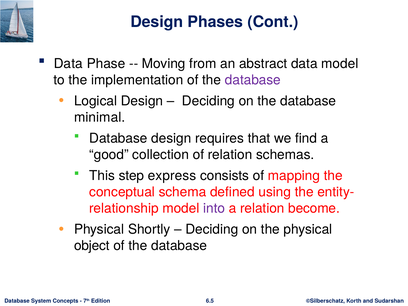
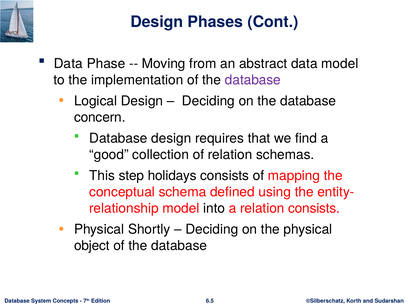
minimal: minimal -> concern (100, 117)
express: express -> holidays (172, 176)
into colour: purple -> black (214, 208)
relation become: become -> consists (314, 208)
